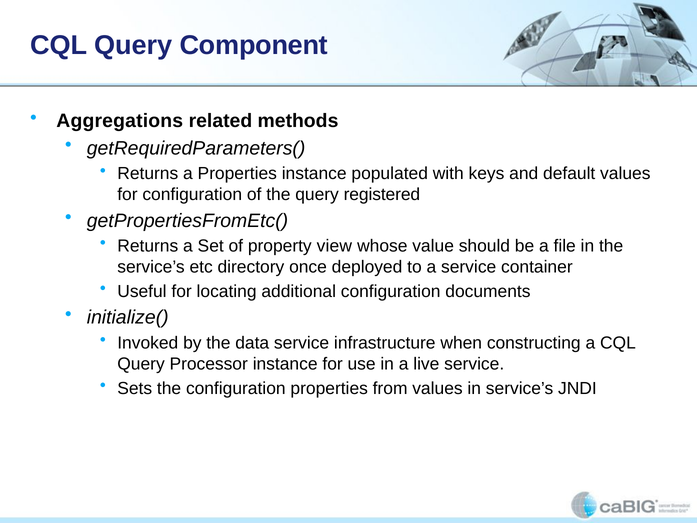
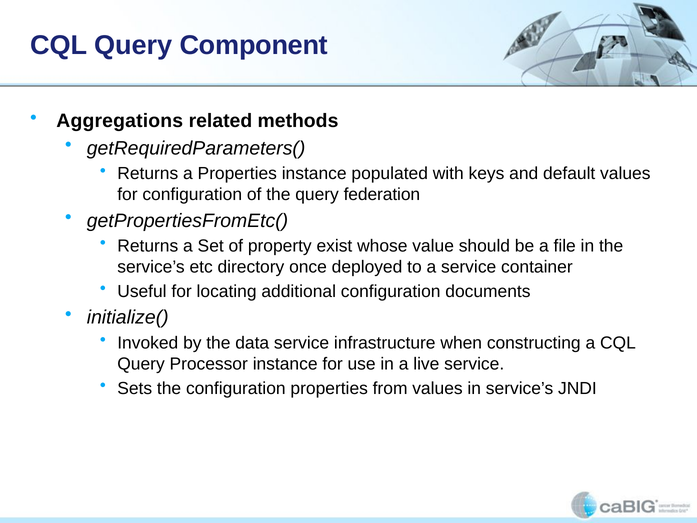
registered: registered -> federation (382, 194)
view: view -> exist (334, 246)
